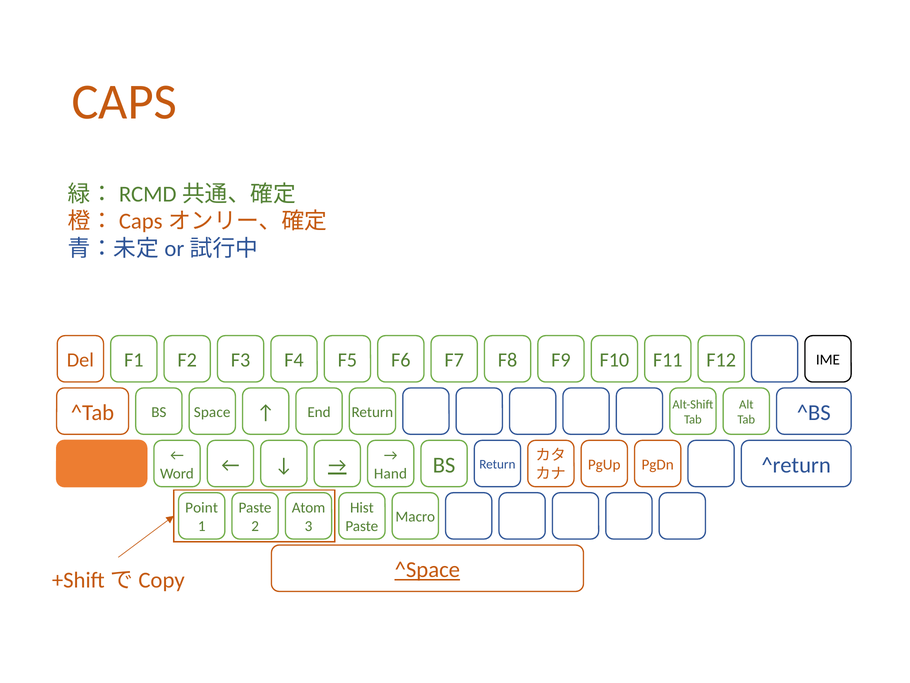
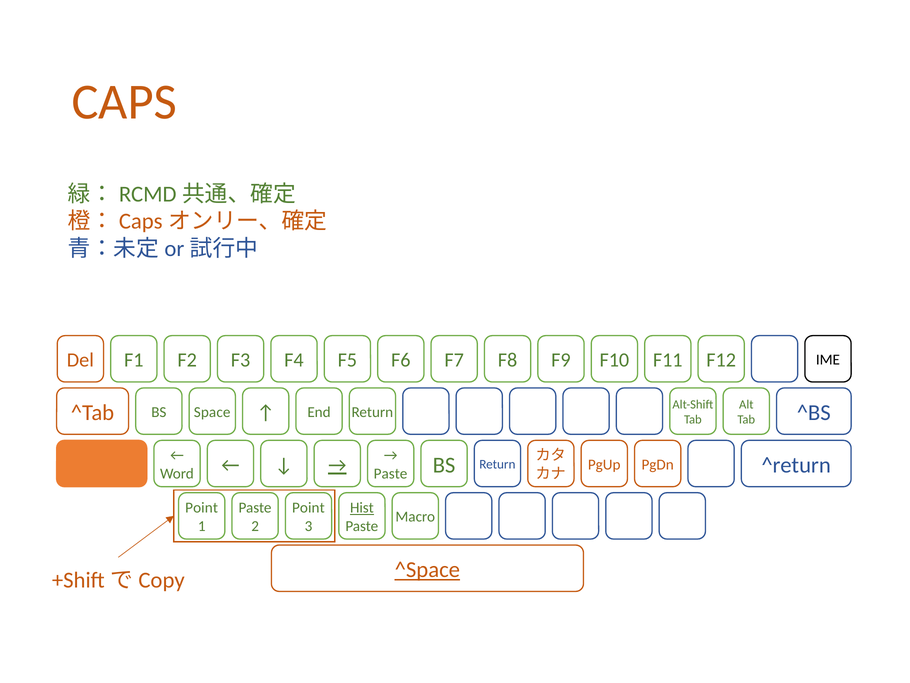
Hand: Hand -> Paste (391, 473)
Atom: Atom -> Point (308, 507)
Hist underline: none -> present (362, 507)
